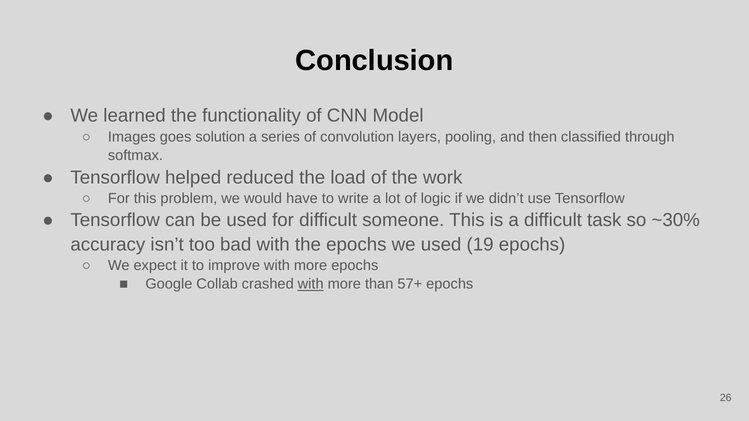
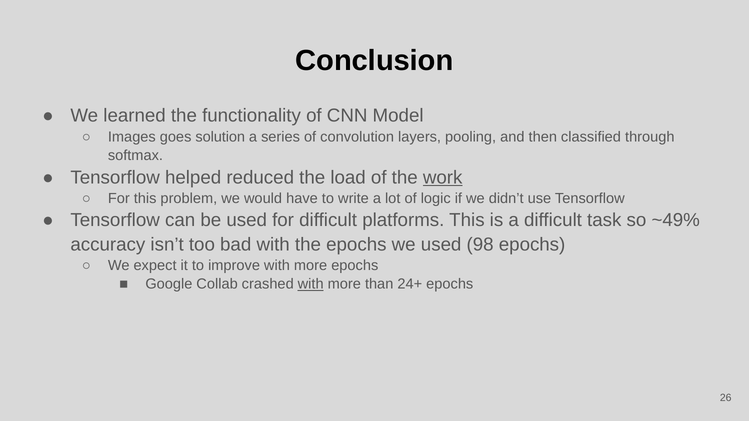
work underline: none -> present (443, 178)
someone: someone -> platforms (403, 220)
~30%: ~30% -> ~49% (676, 220)
19: 19 -> 98 (480, 245)
57+: 57+ -> 24+ (410, 284)
